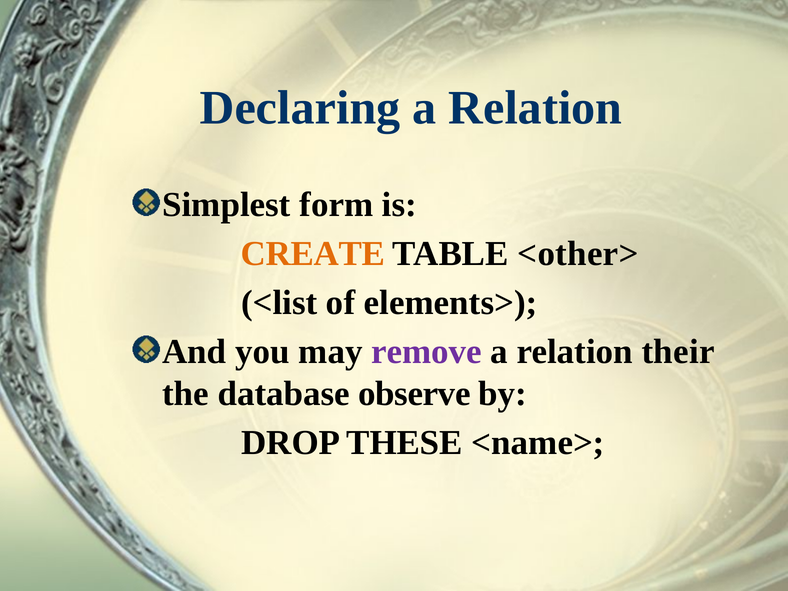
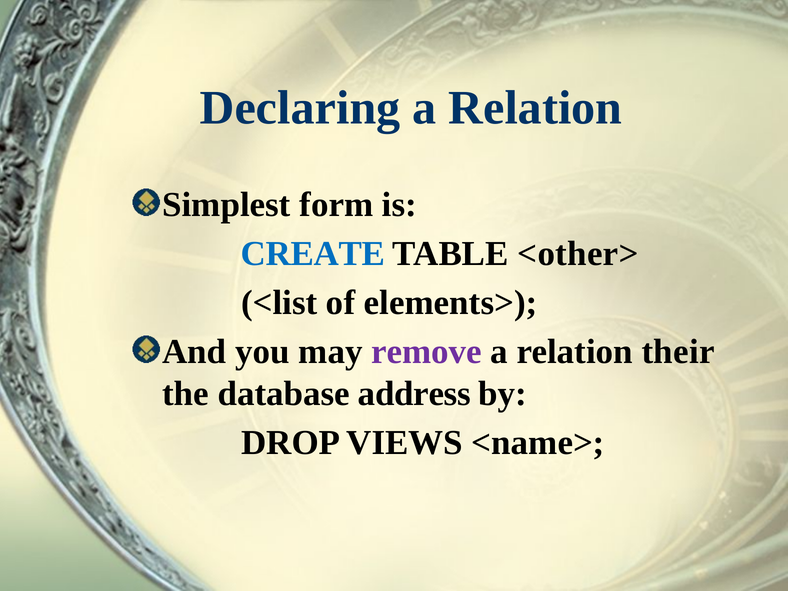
CREATE colour: orange -> blue (313, 254)
observe: observe -> address (414, 394)
THESE: THESE -> VIEWS (405, 443)
